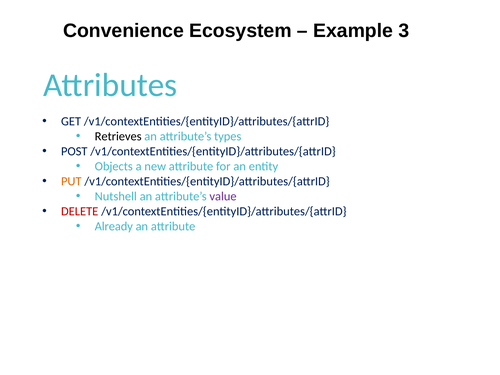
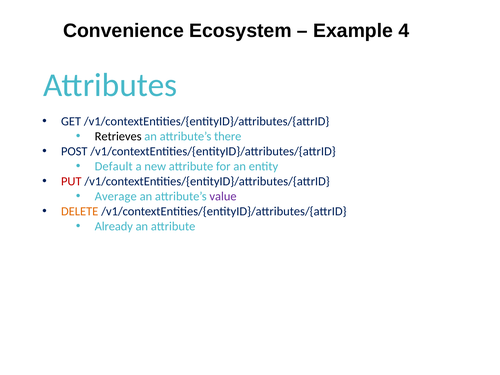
3: 3 -> 4 (404, 31)
types: types -> there (228, 136)
Objects: Objects -> Default (114, 166)
PUT colour: orange -> red (71, 181)
Nutshell: Nutshell -> Average (116, 196)
DELETE colour: red -> orange (80, 211)
